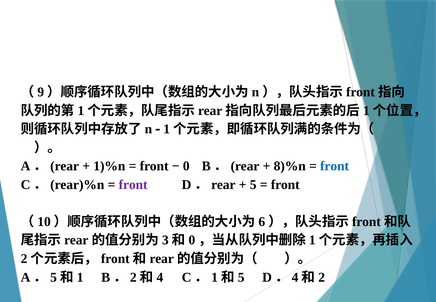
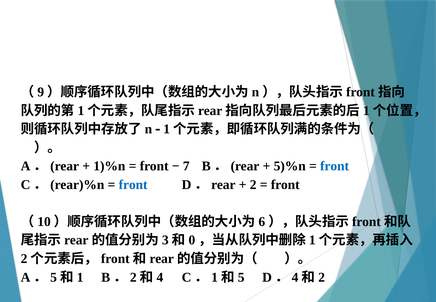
0: 0 -> 7 (186, 166)
8)%n: 8)%n -> 5)%n (290, 166)
front colour: purple -> blue (133, 185)
5: 5 -> 2 (253, 185)
